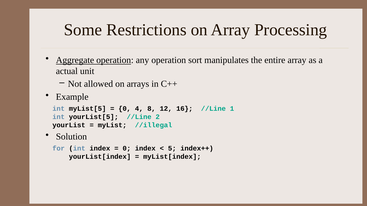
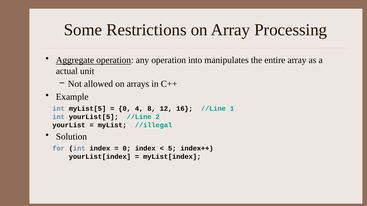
sort: sort -> into (195, 60)
